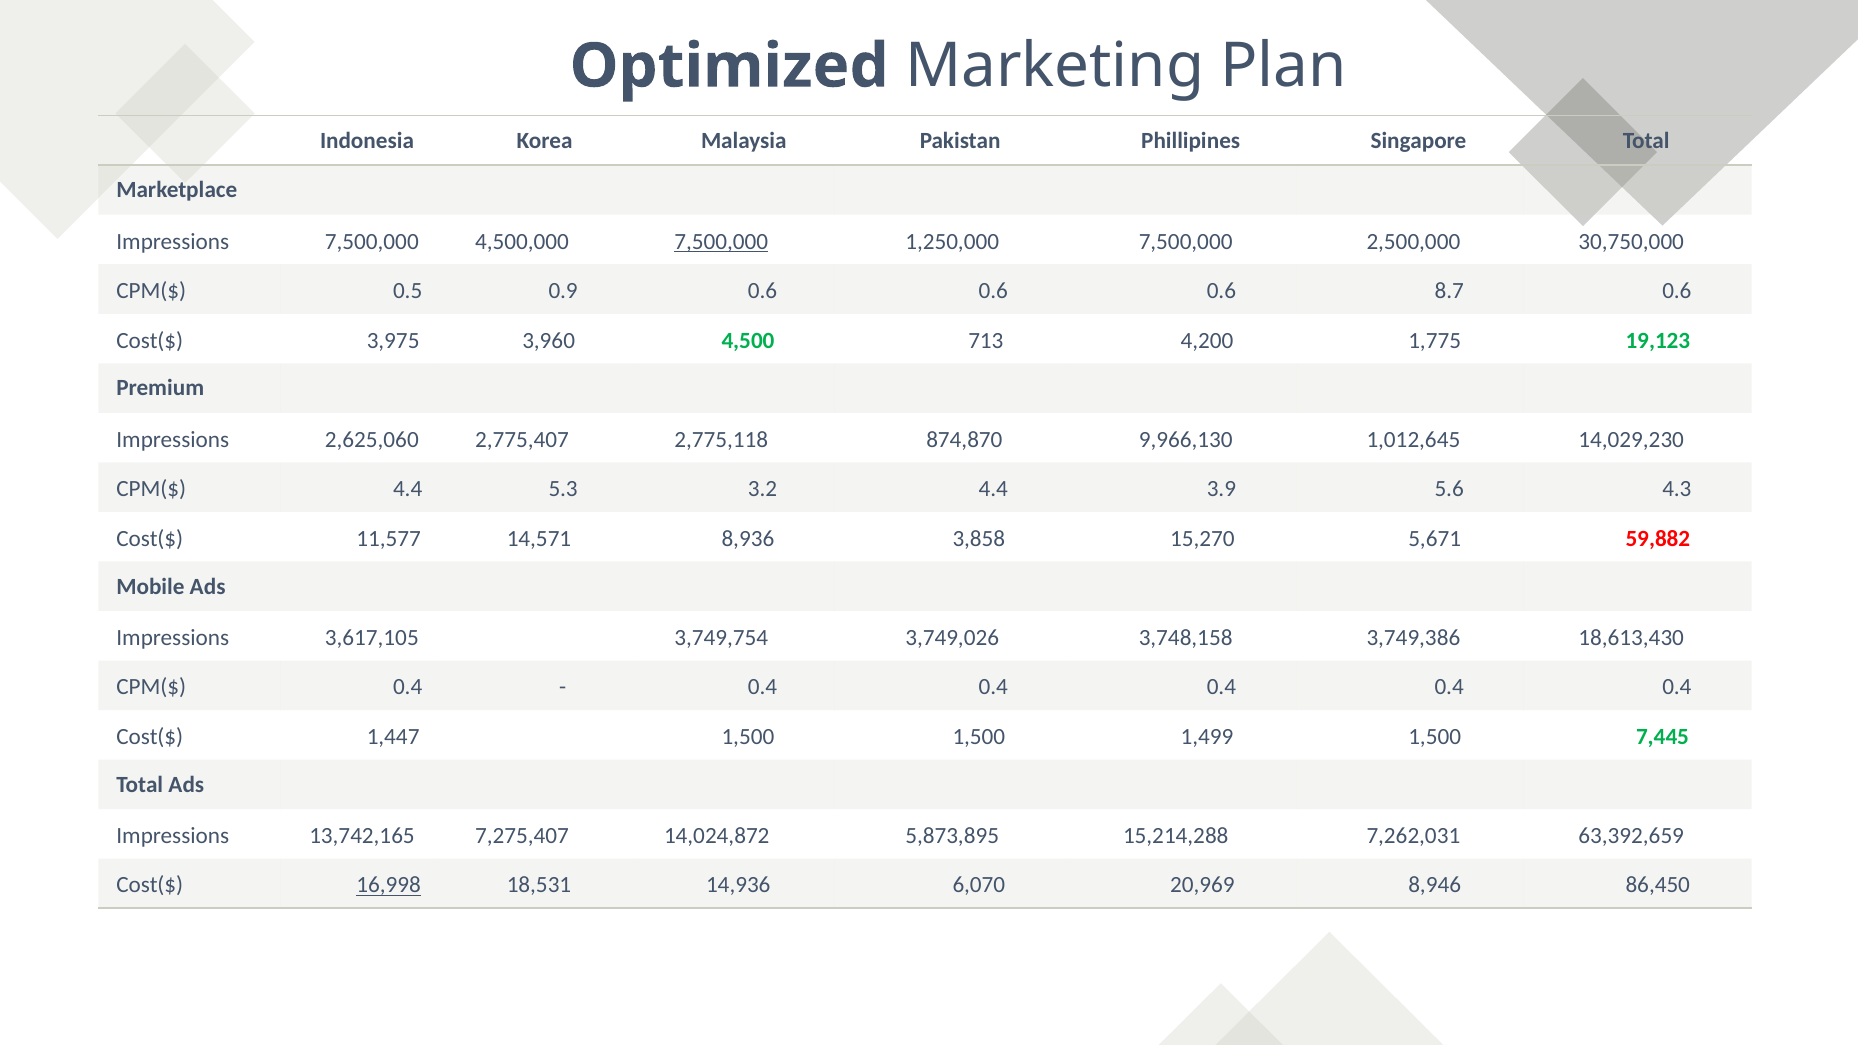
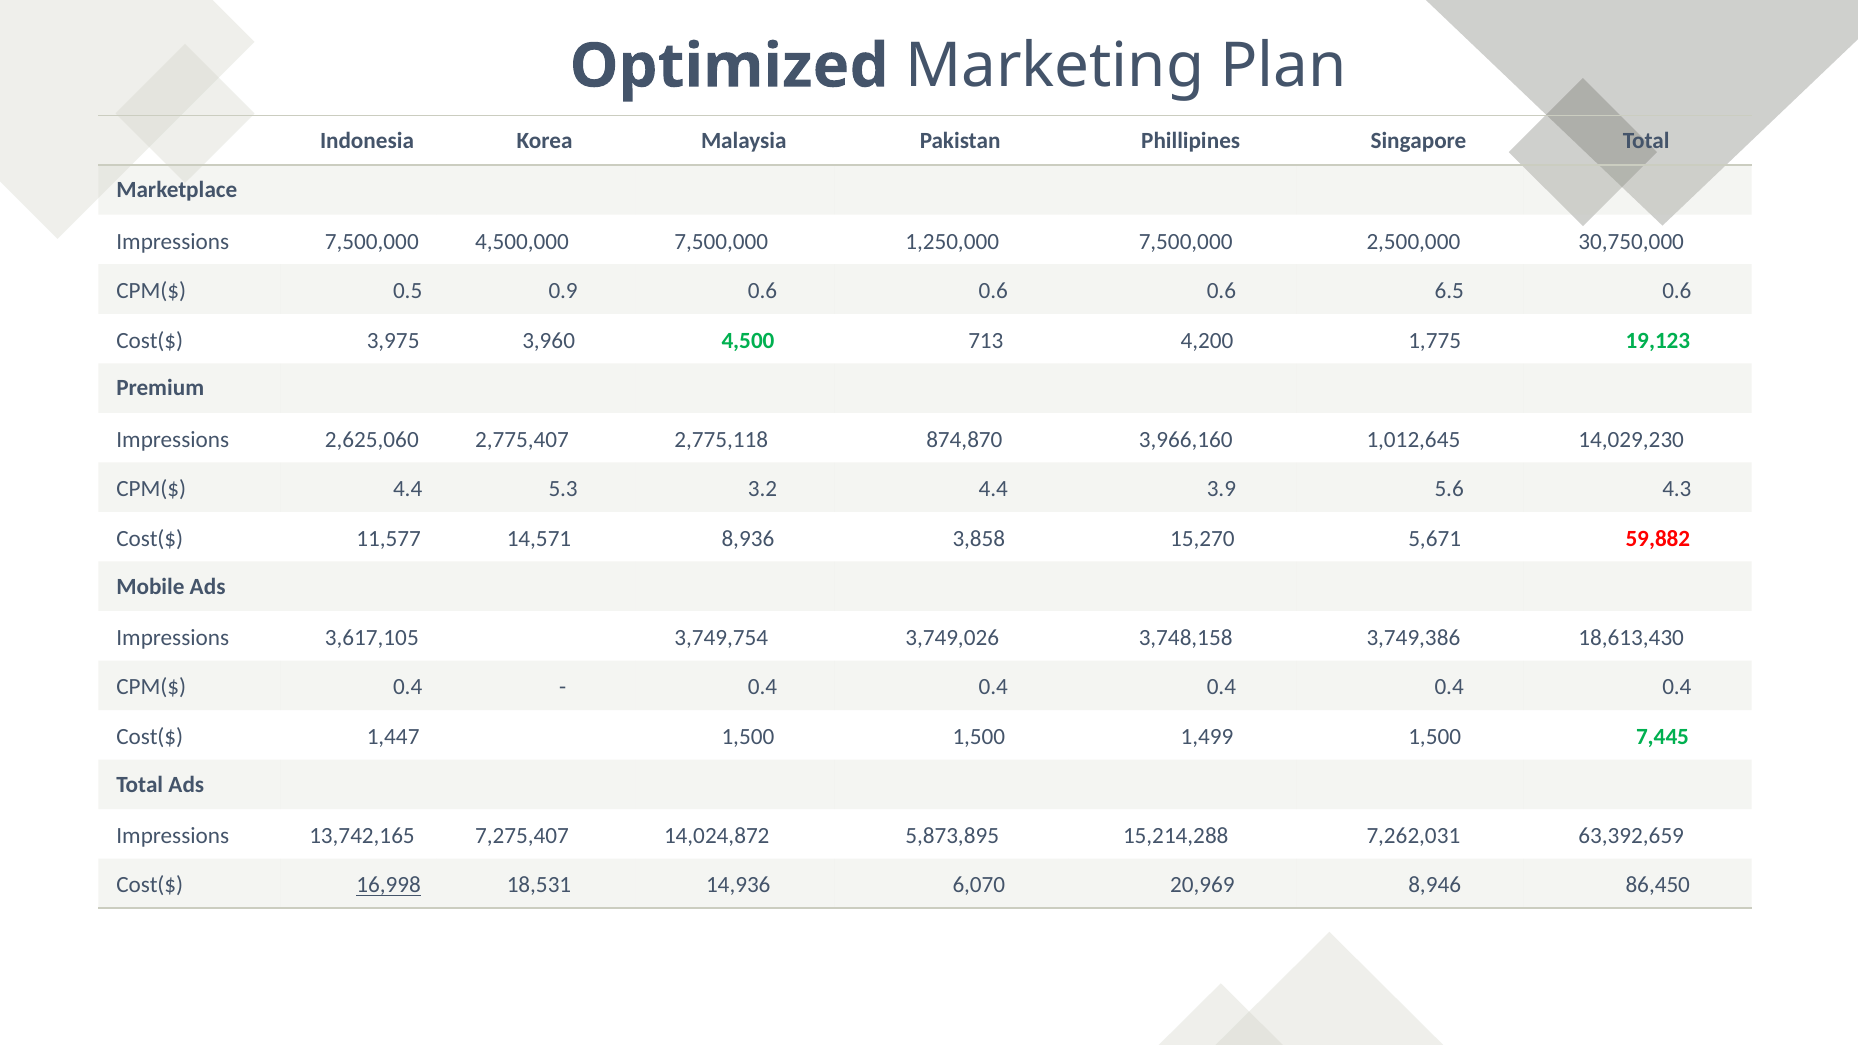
7,500,000 underline: present -> none (721, 241)
8.7: 8.7 -> 6.5 (1449, 291)
9,966,130: 9,966,130 -> 3,966,160 (1186, 440)
